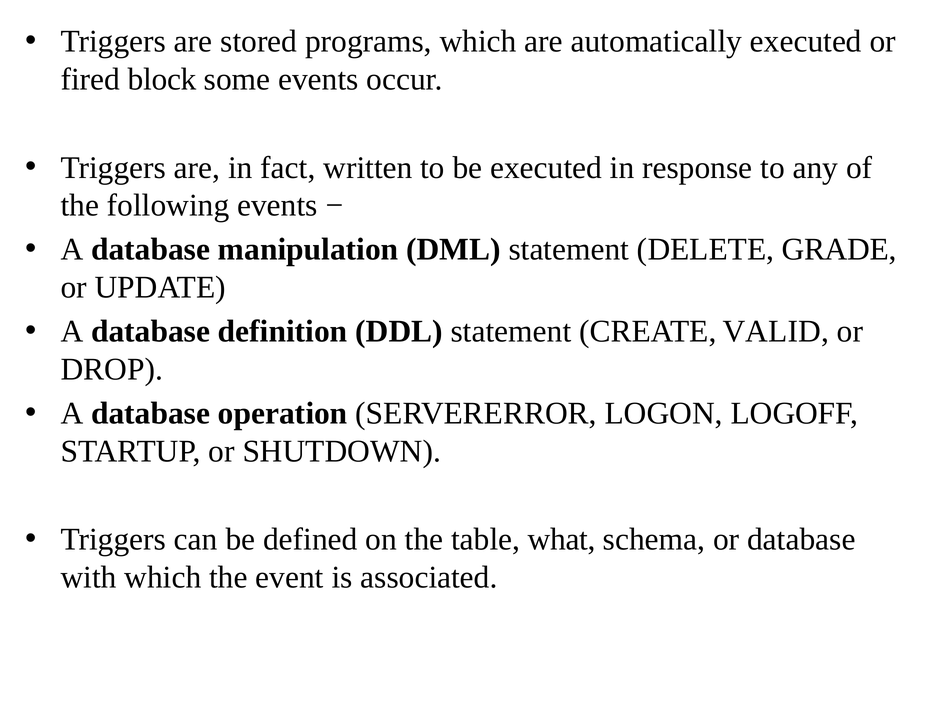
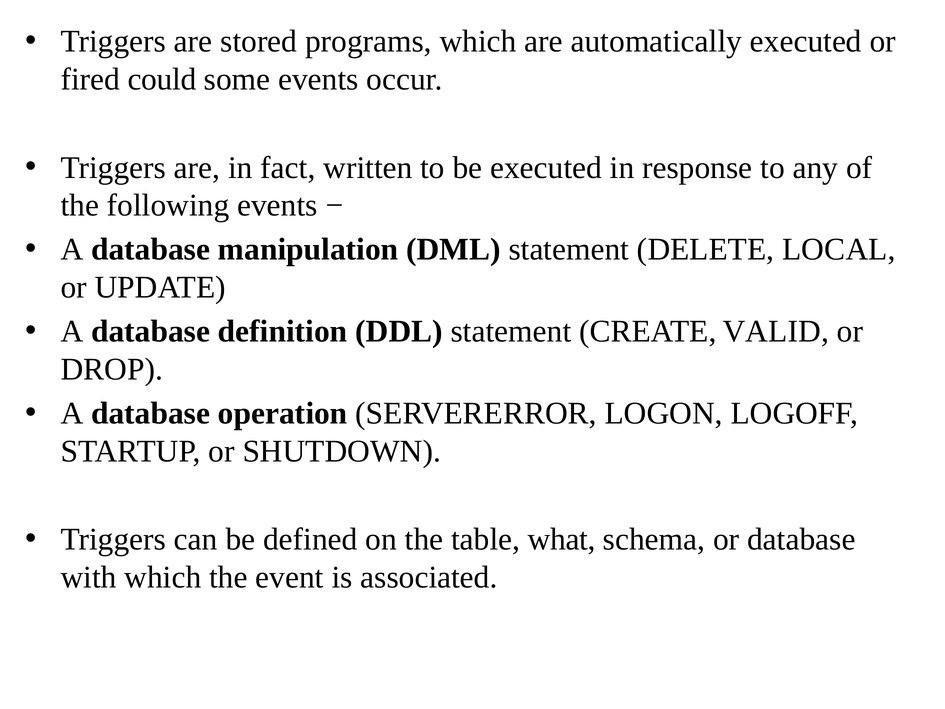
block: block -> could (162, 79)
GRADE: GRADE -> LOCAL (839, 249)
